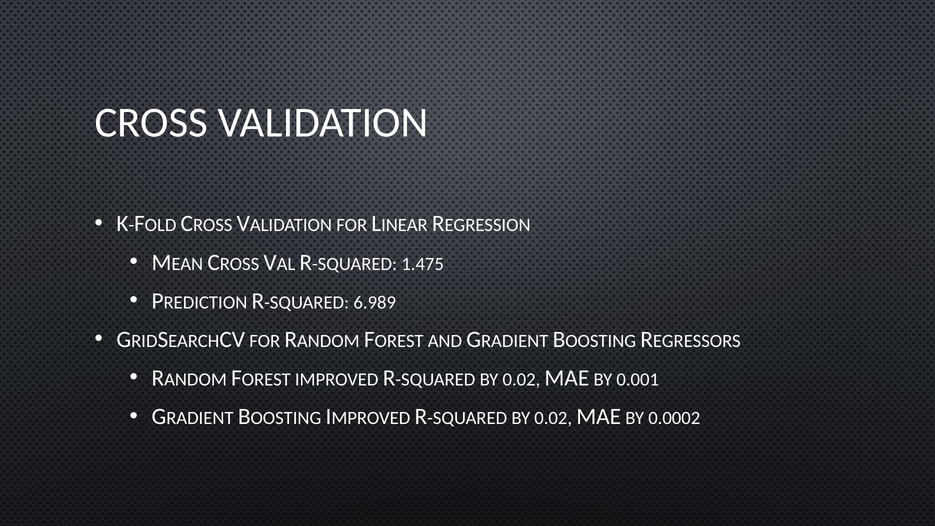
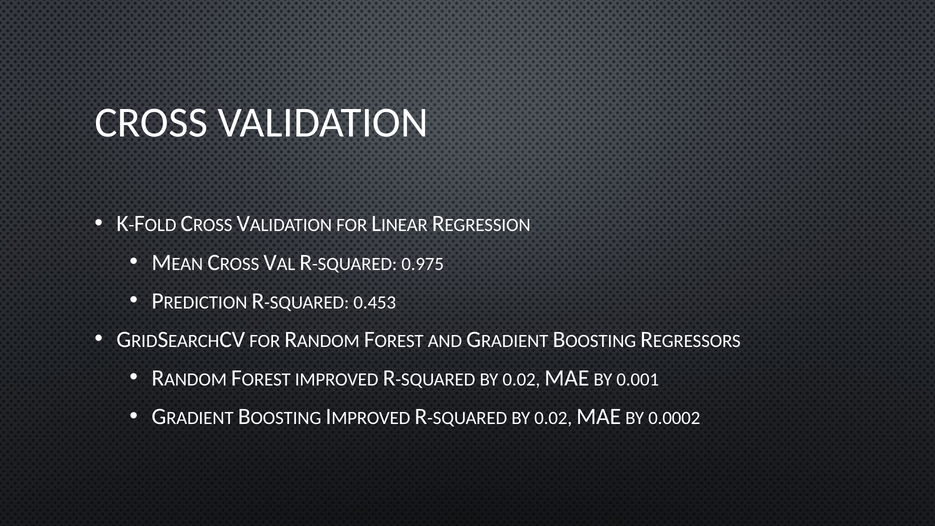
1.475: 1.475 -> 0.975 (423, 264)
6.989: 6.989 -> 0.453 (375, 302)
